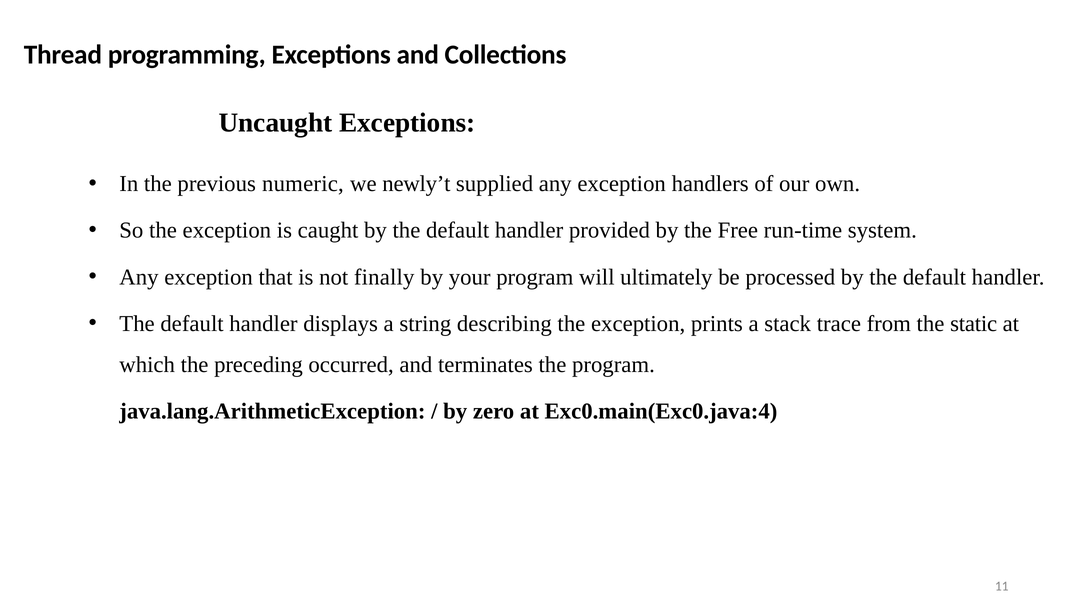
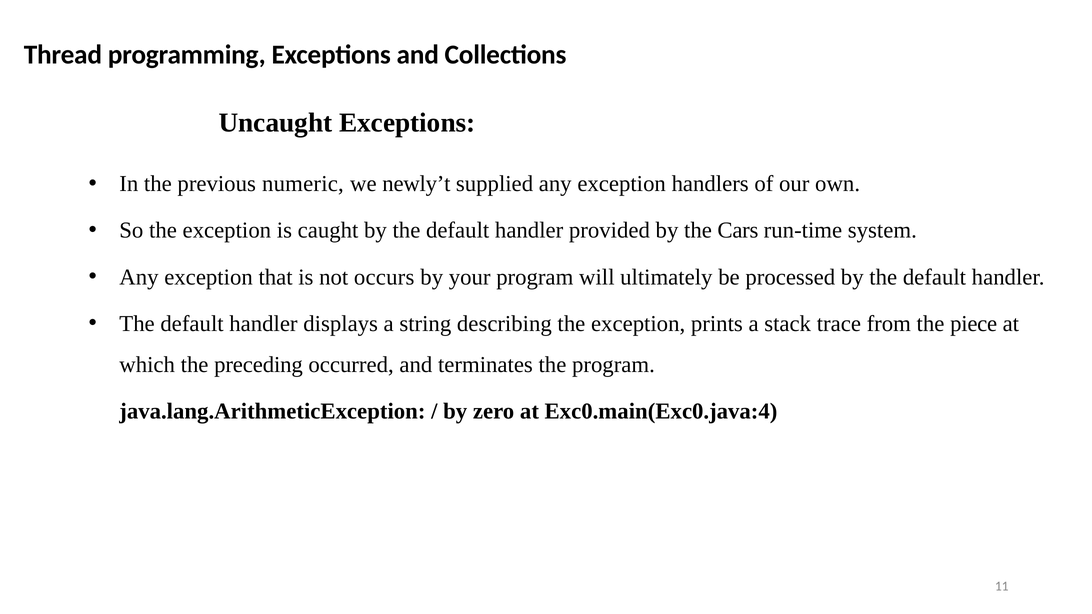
Free: Free -> Cars (738, 230)
finally: finally -> occurs (384, 277)
static: static -> piece (974, 324)
